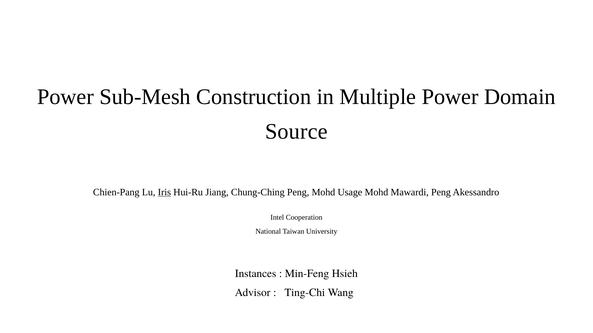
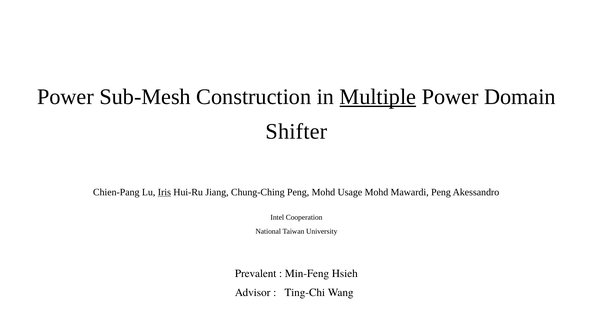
Multiple underline: none -> present (378, 97)
Source: Source -> Shifter (296, 132)
Instances: Instances -> Prevalent (256, 274)
